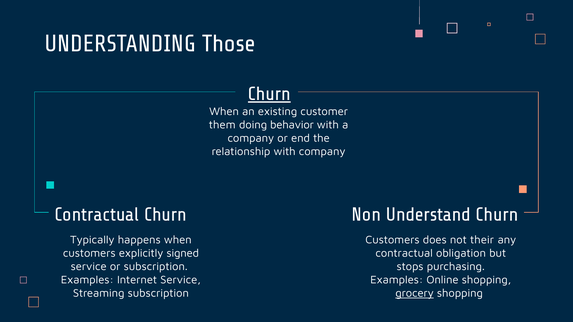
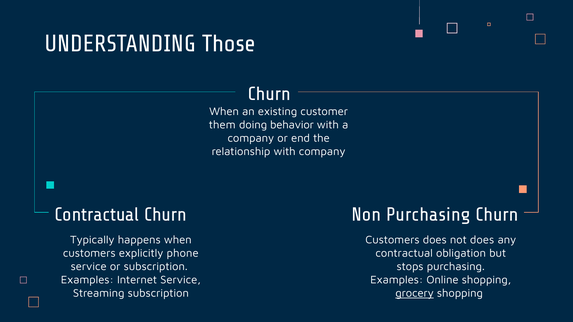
Churn underline: present -> none (269, 94)
Non Understand: Understand -> Purchasing (428, 215)
not their: their -> does (482, 240)
signed: signed -> phone (183, 253)
